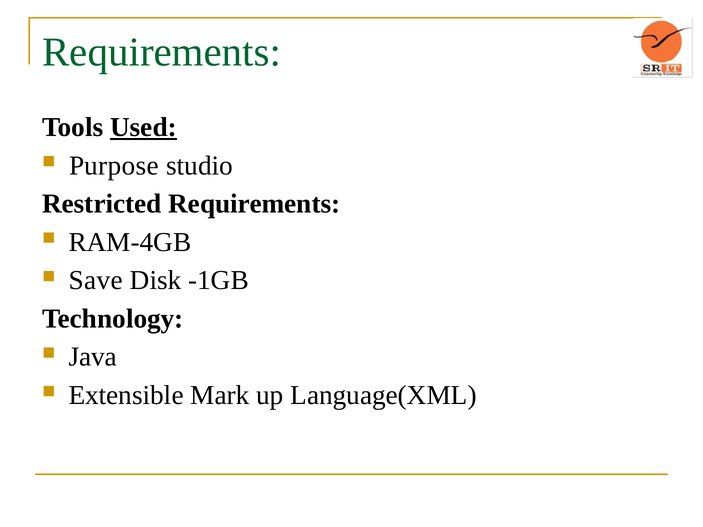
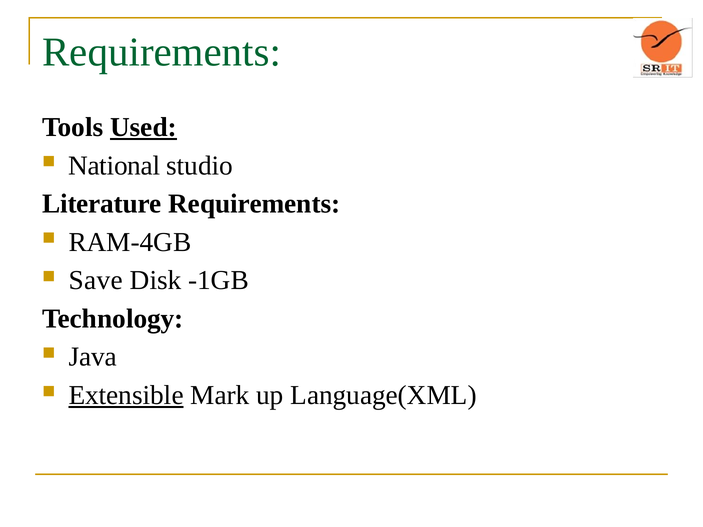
Purpose: Purpose -> National (114, 166)
Restricted: Restricted -> Literature (102, 204)
Extensible underline: none -> present (126, 395)
